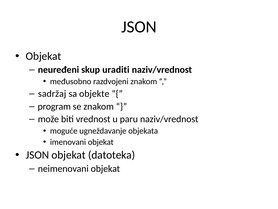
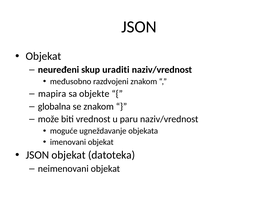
sadržaj: sadržaj -> mapira (52, 93)
program: program -> globalna (54, 106)
